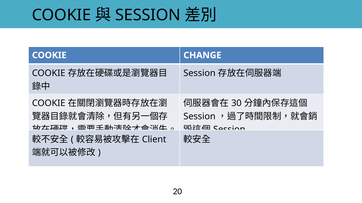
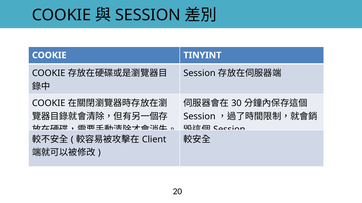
CHANGE: CHANGE -> TINYINT (202, 55)
